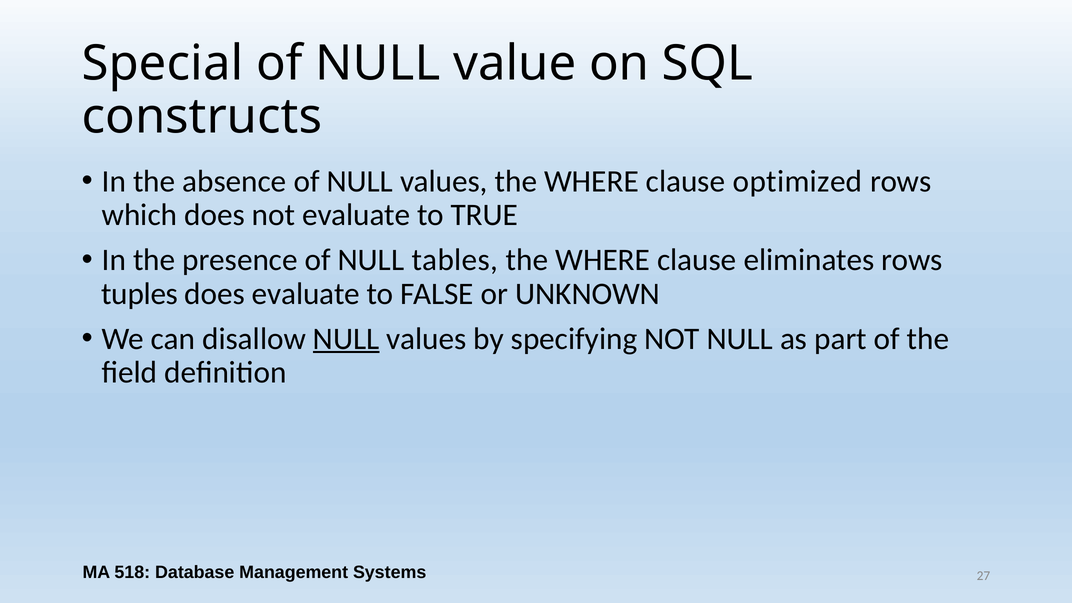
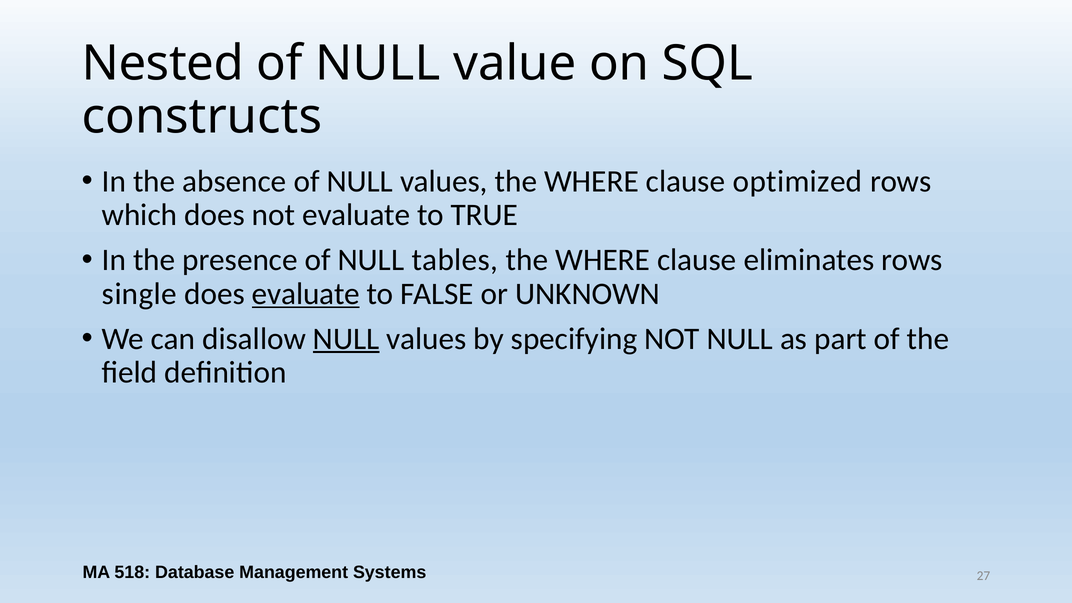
Special: Special -> Nested (163, 64)
tuples: tuples -> single (139, 294)
evaluate underline: none -> present (306, 294)
